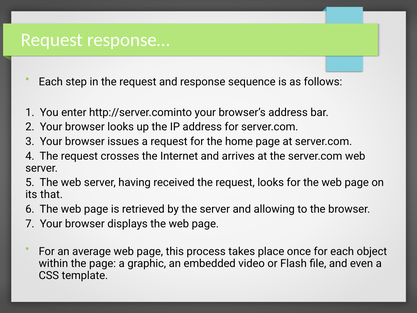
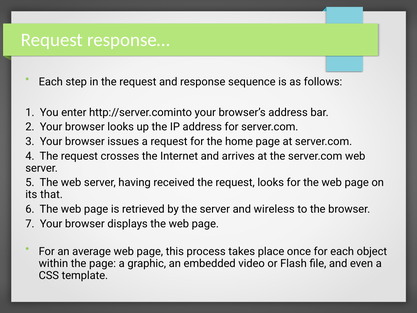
allowing: allowing -> wireless (274, 209)
